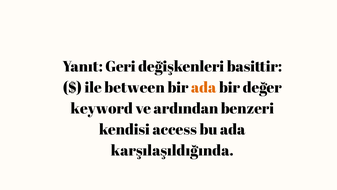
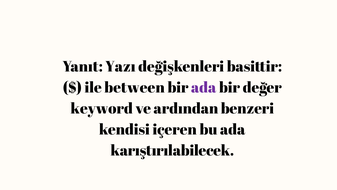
Geri: Geri -> Yazı (121, 66)
ada colour: orange -> purple (204, 87)
access: access -> içeren (175, 129)
karşılaşıldığında: karşılaşıldığında -> karıştırılabilecek (172, 150)
